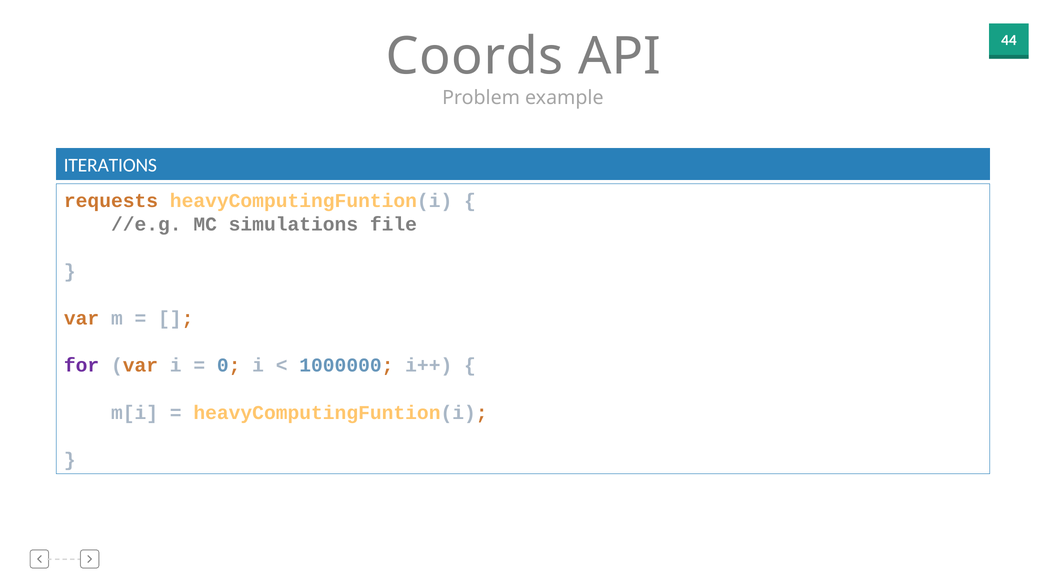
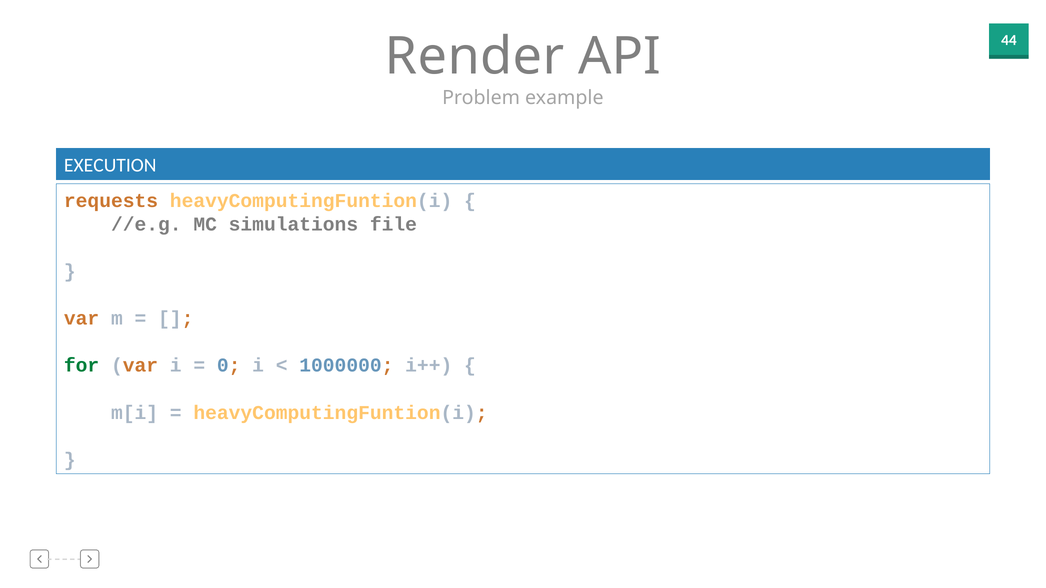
Coords: Coords -> Render (475, 57)
ITERATIONS: ITERATIONS -> EXECUTION (110, 165)
for colour: purple -> green (82, 366)
